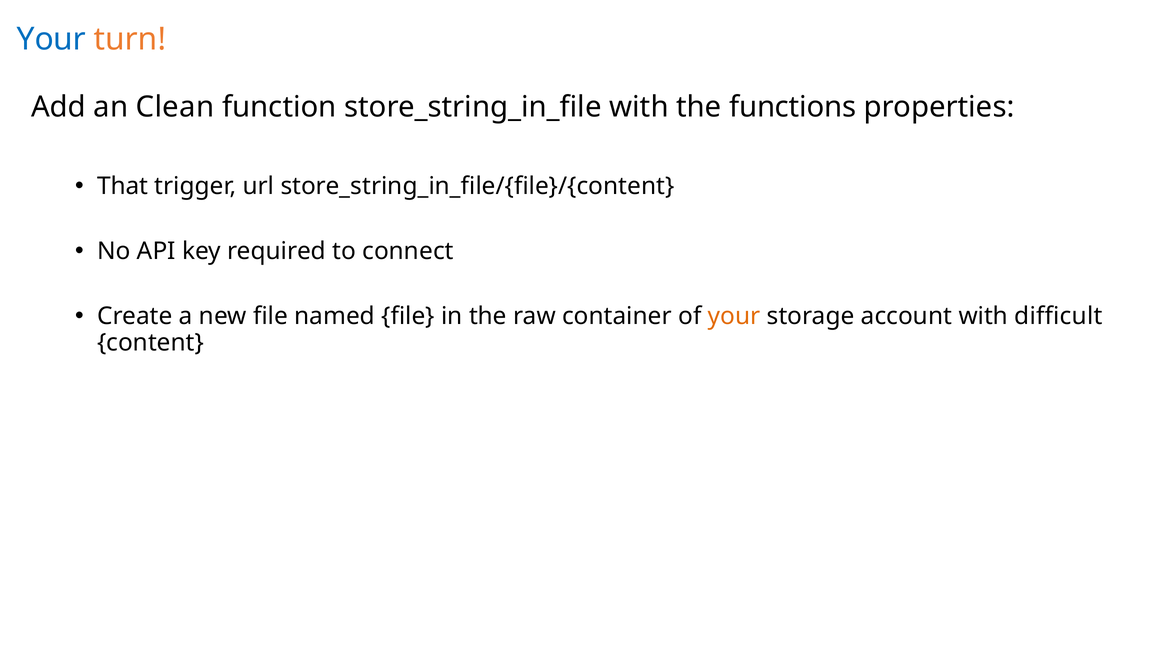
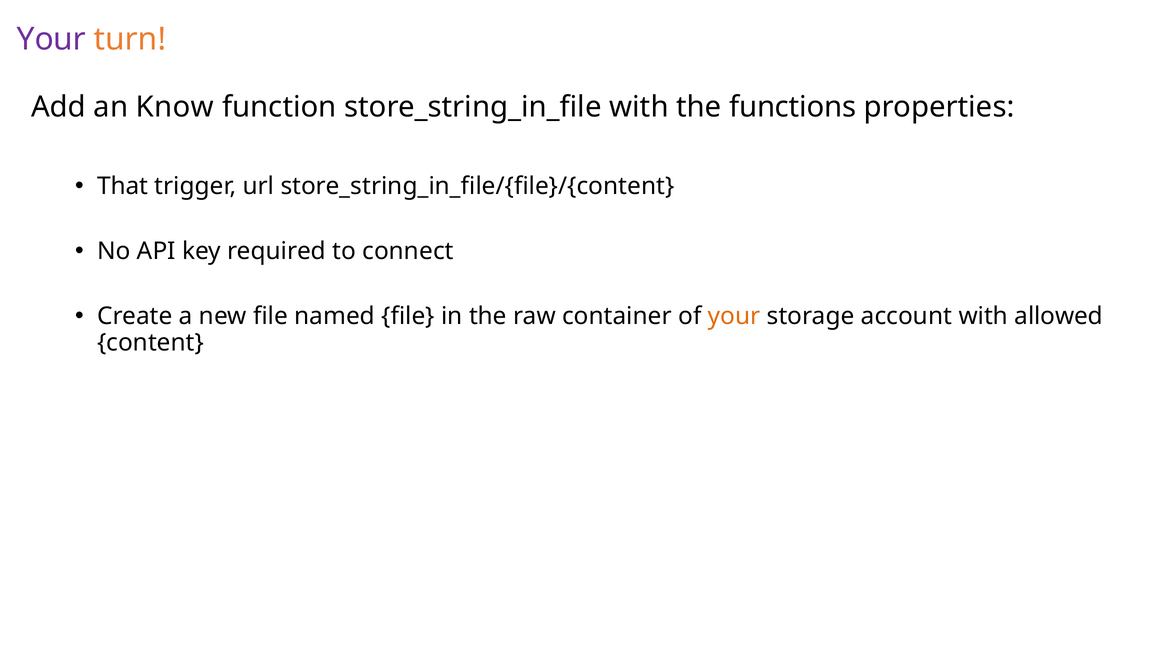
Your colour: blue -> purple (51, 39)
Clean: Clean -> Know (175, 107)
difficult: difficult -> allowed (1059, 316)
